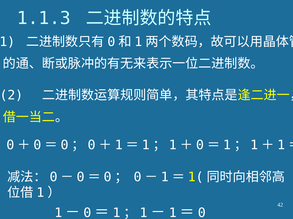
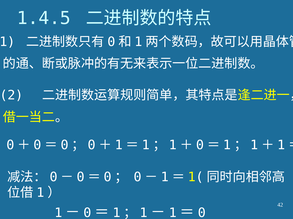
1.1.3: 1.1.3 -> 1.4.5 (44, 18)
